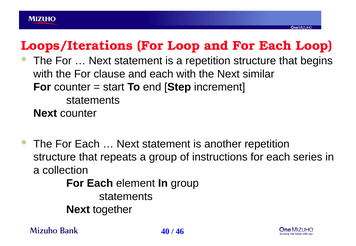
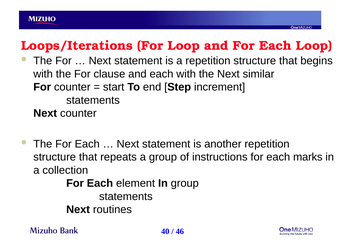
series: series -> marks (308, 157)
together: together -> routines (112, 210)
